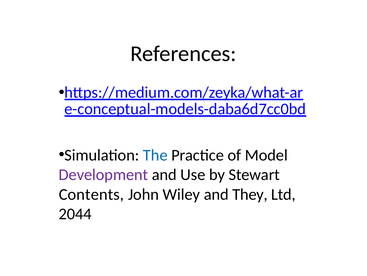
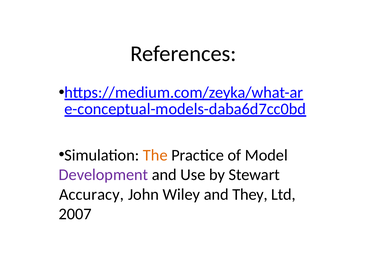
The colour: blue -> orange (155, 155)
Contents: Contents -> Accuracy (91, 194)
2044: 2044 -> 2007 (75, 213)
